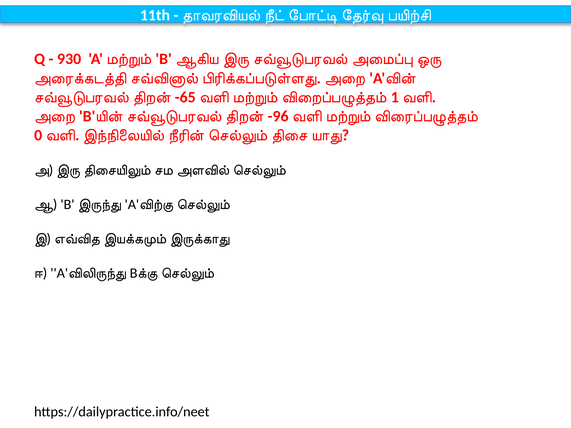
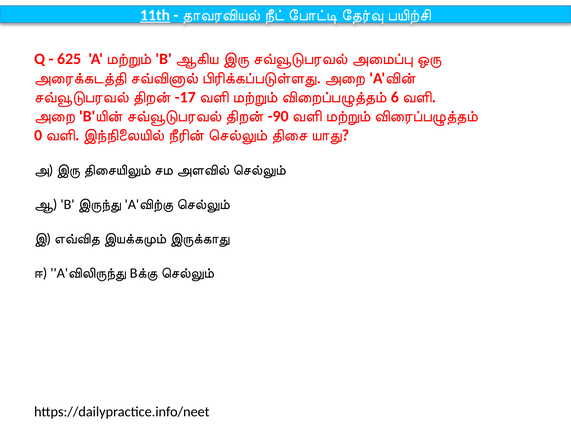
11th underline: none -> present (155, 15)
930: 930 -> 625 (69, 59)
-65: -65 -> -17 (185, 97)
1: 1 -> 6 (395, 97)
-96: -96 -> -90 (278, 116)
